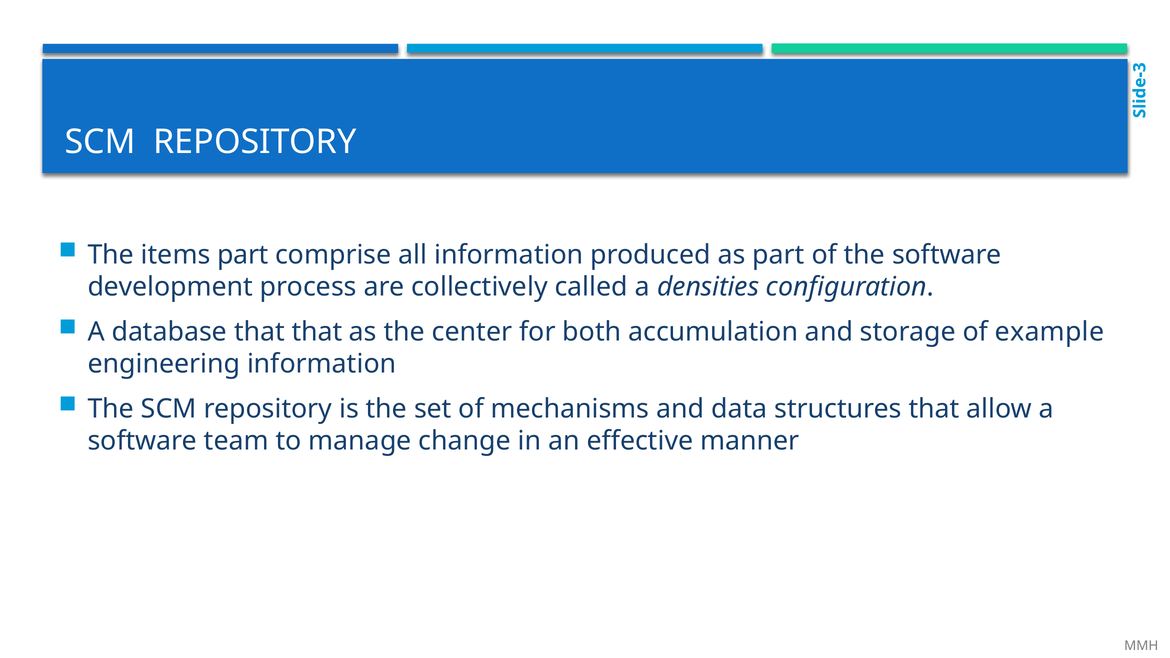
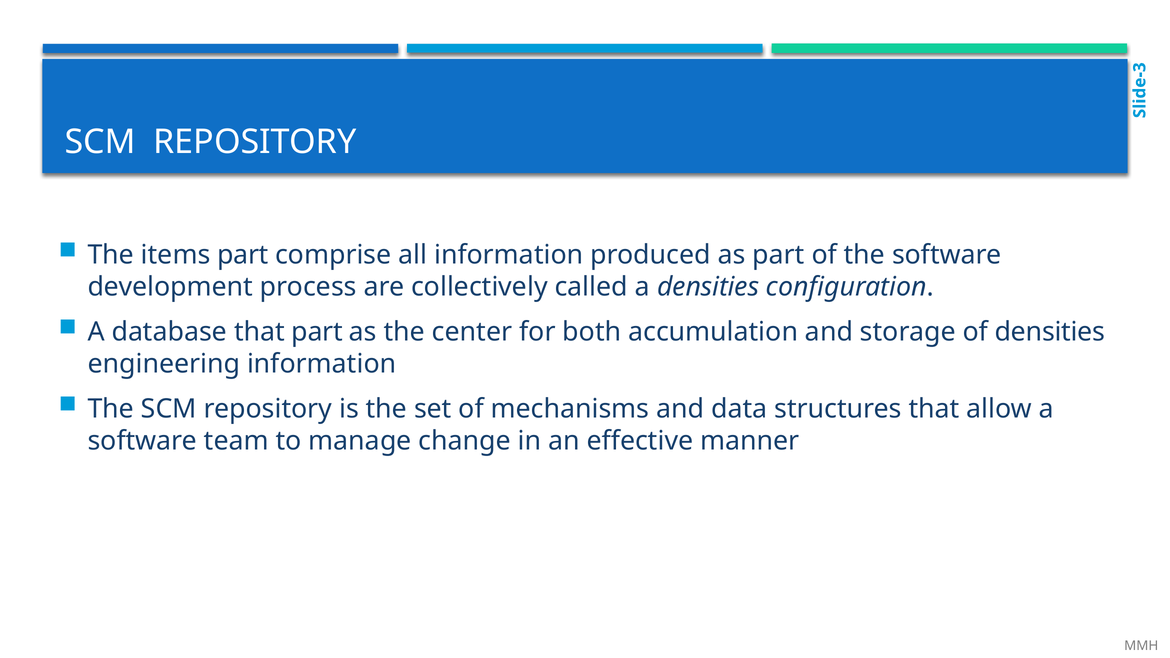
that that: that -> part (317, 332)
of example: example -> densities (1050, 332)
